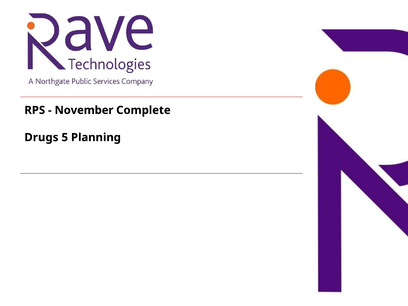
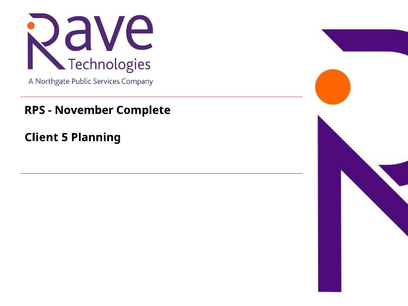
Drugs: Drugs -> Client (41, 137)
